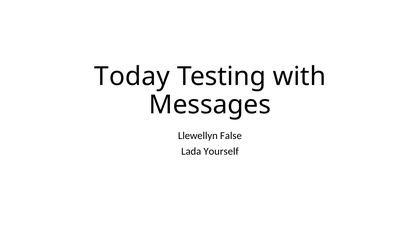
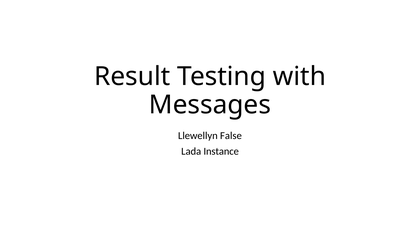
Today: Today -> Result (132, 77)
Yourself: Yourself -> Instance (221, 152)
